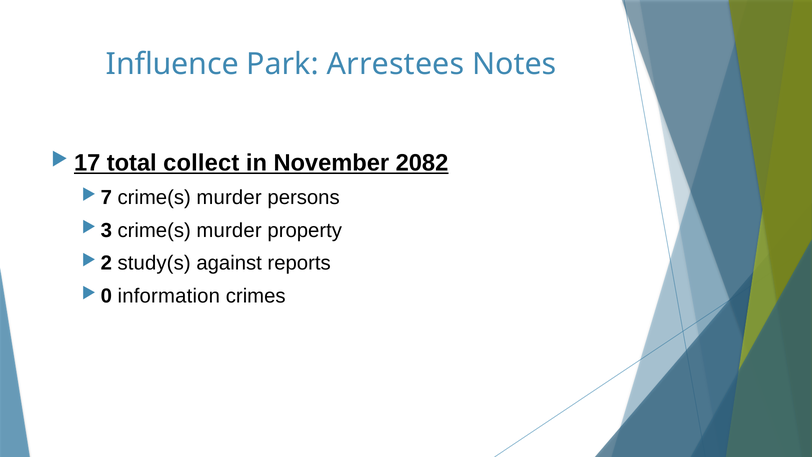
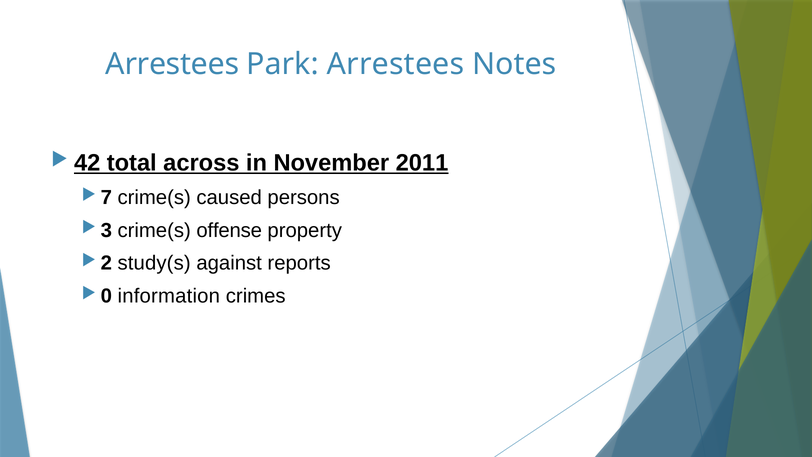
Influence: Influence -> Arrestees (172, 64)
17: 17 -> 42 (87, 163)
collect: collect -> across (201, 163)
2082: 2082 -> 2011 (422, 163)
murder: murder -> caused (229, 197)
murder: murder -> offense (229, 230)
